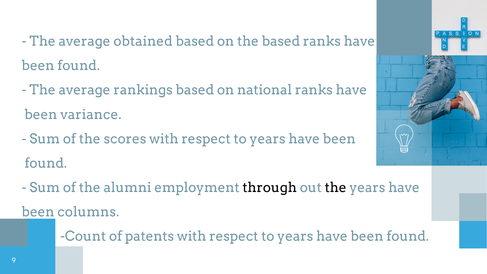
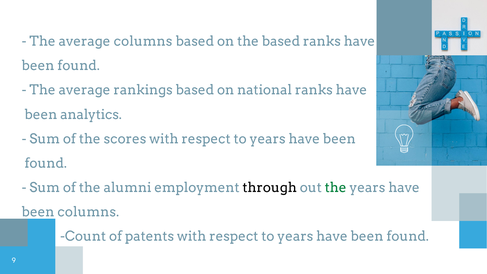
average obtained: obtained -> columns (143, 41)
variance: variance -> analytics (91, 115)
the colour: black -> green (336, 188)
